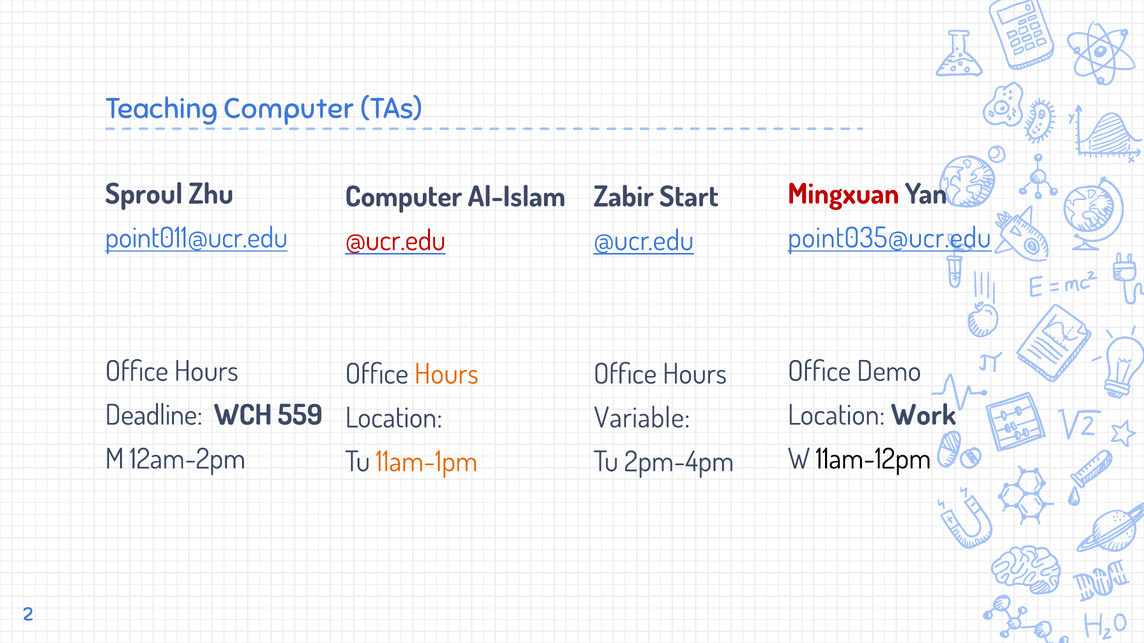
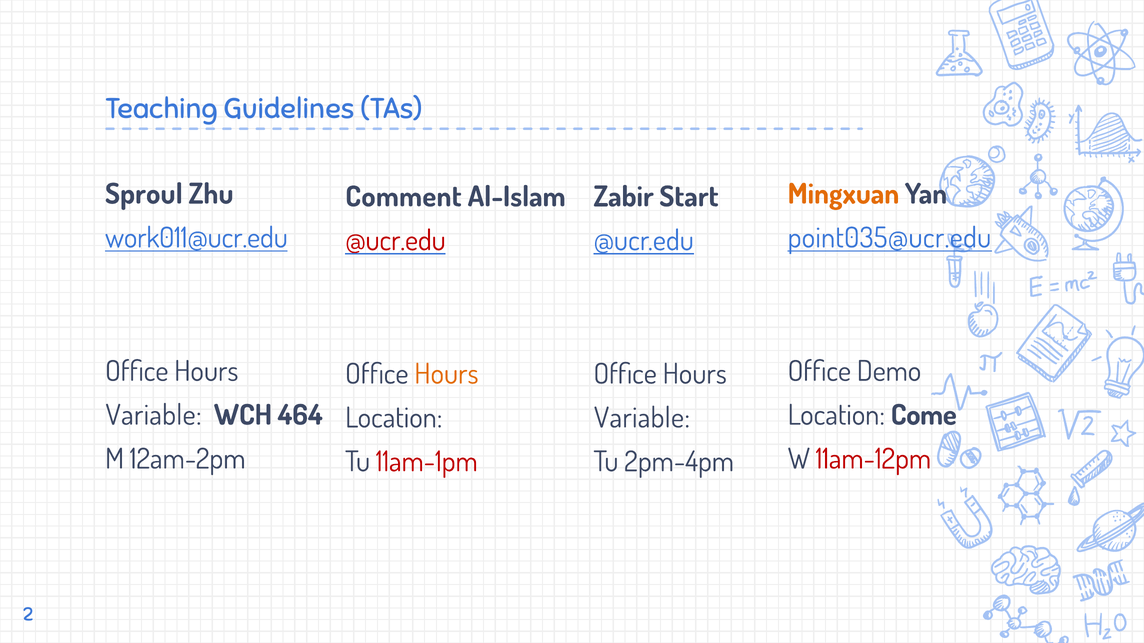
Teaching Computer: Computer -> Guidelines (289, 109)
Mingxuan colour: red -> orange (843, 194)
Computer: Computer -> Comment (403, 197)
point011@ucr.edu: point011@ucr.edu -> work011@ucr.edu (196, 238)
Deadline: Deadline -> Variable (154, 416)
559: 559 -> 464 (300, 416)
Work: Work -> Come (924, 416)
11am-12pm colour: black -> red (873, 459)
11am-1pm colour: orange -> red (427, 462)
